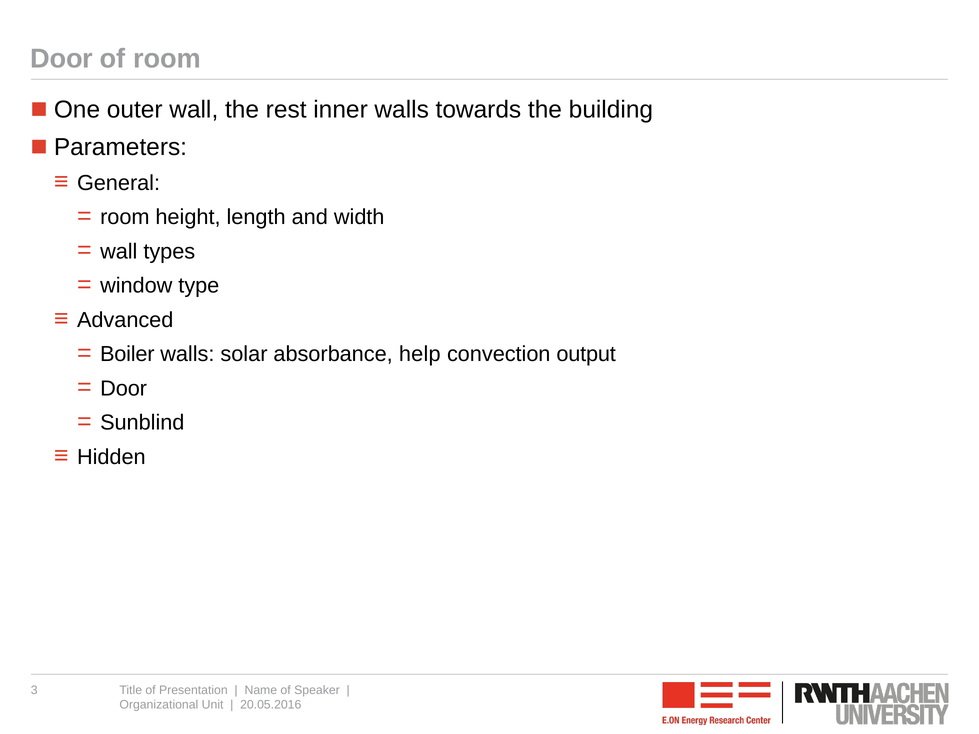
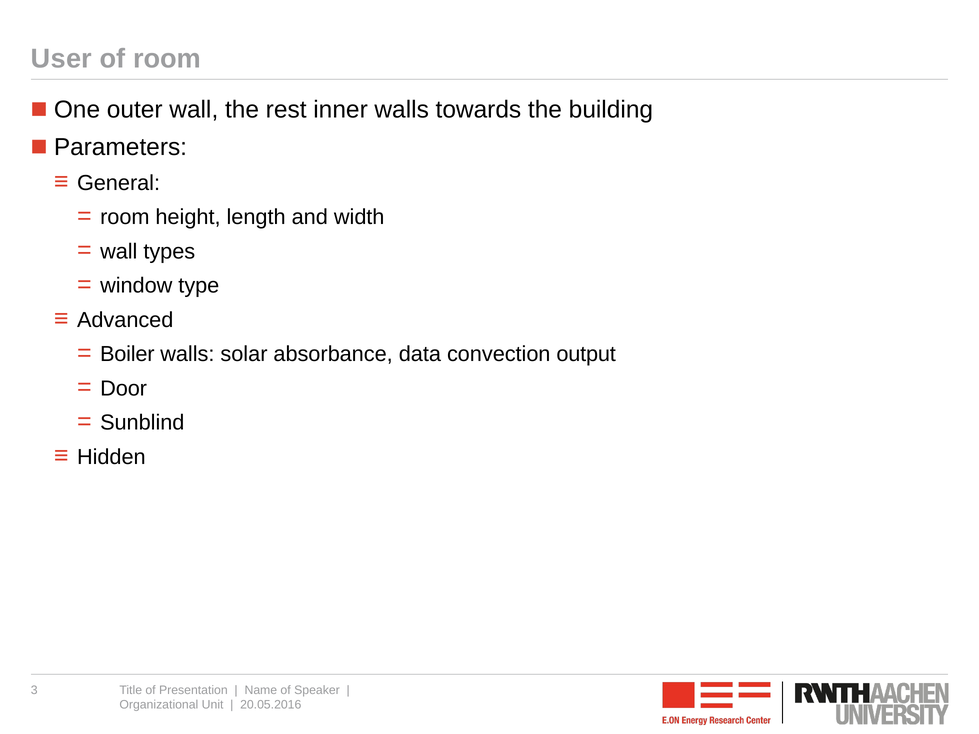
Door: Door -> User (61, 59)
help: help -> data (420, 354)
